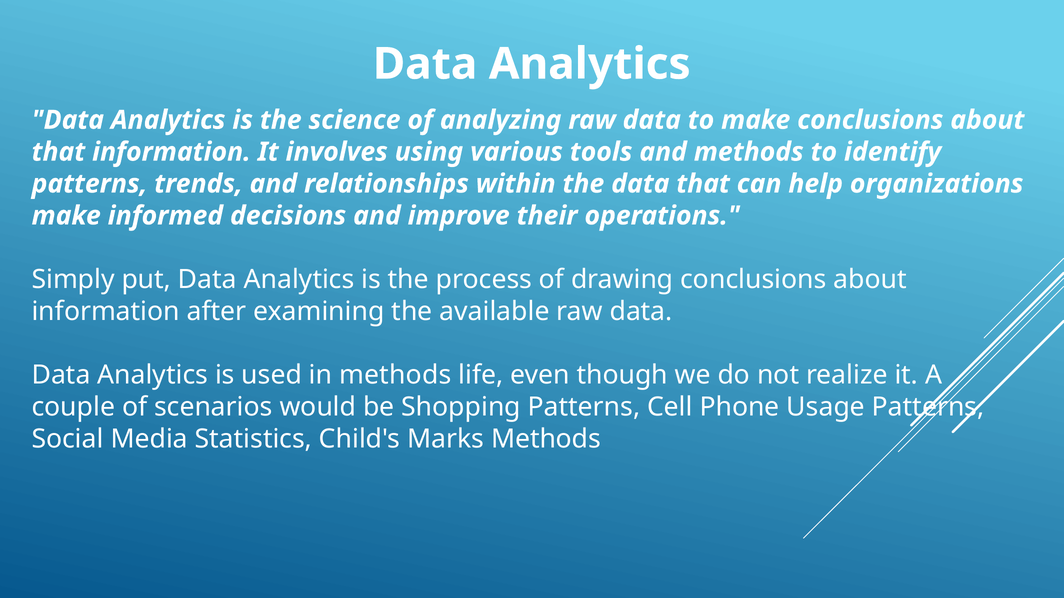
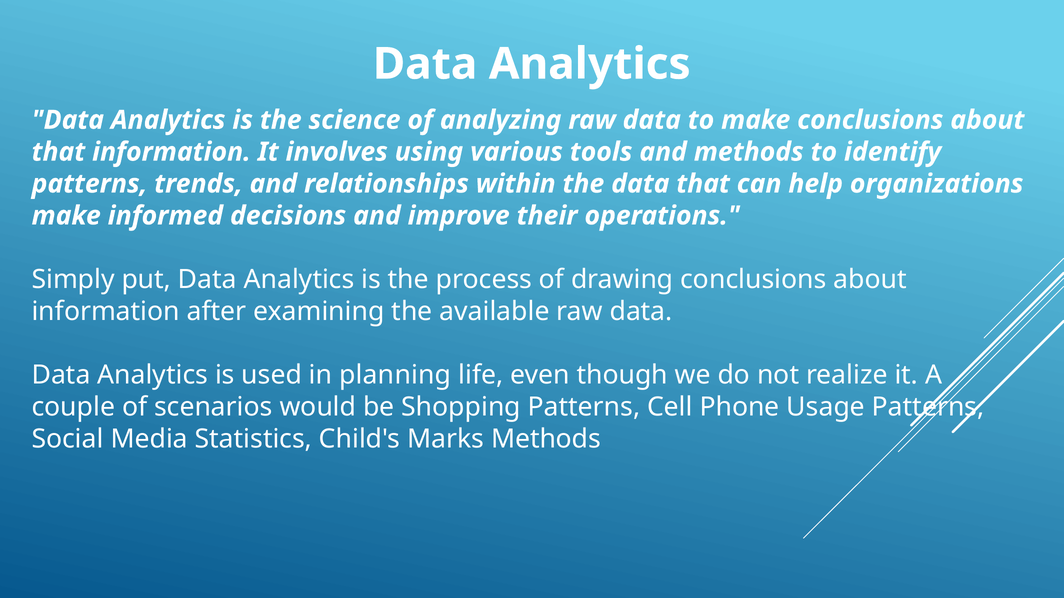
in methods: methods -> planning (395, 375)
